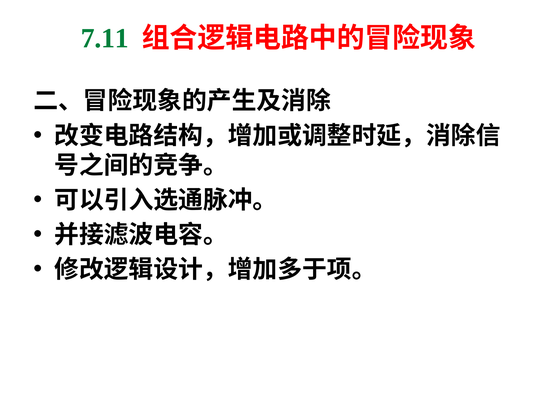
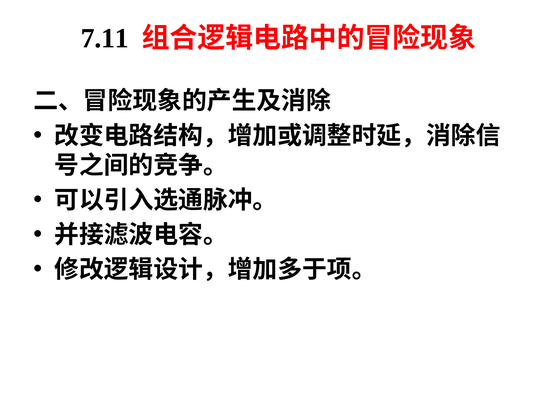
7.11 colour: green -> black (105, 38)
